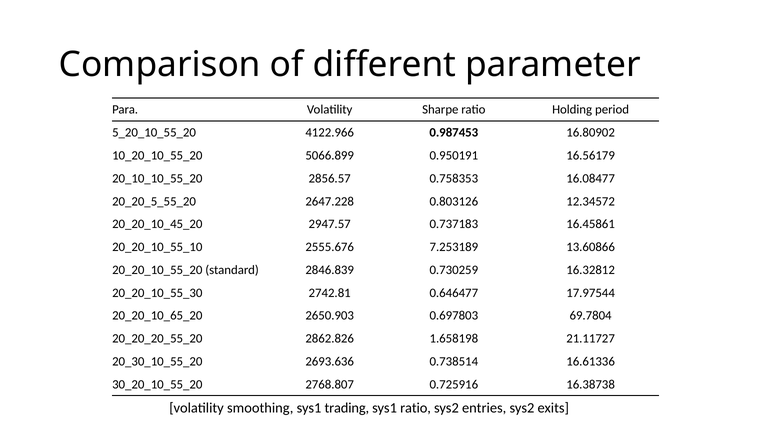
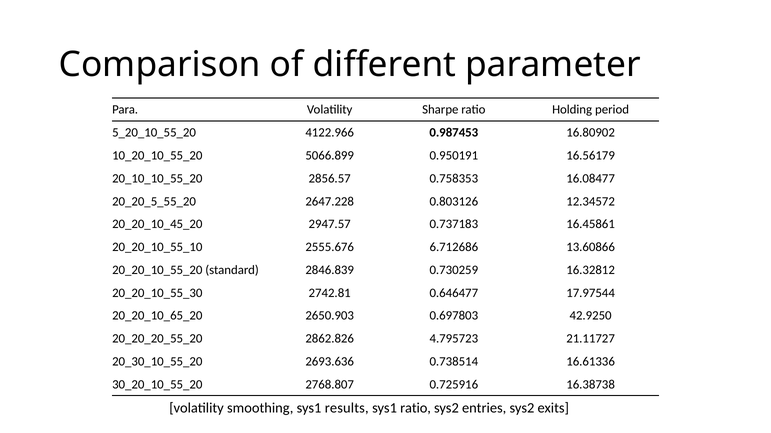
7.253189: 7.253189 -> 6.712686 (454, 247)
69.7804: 69.7804 -> 42.9250 (591, 316)
1.658198: 1.658198 -> 4.795723 (454, 339)
trading: trading -> results (347, 409)
